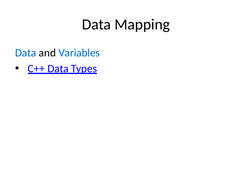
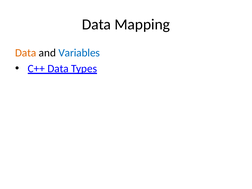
Data colour: blue -> orange (26, 53)
